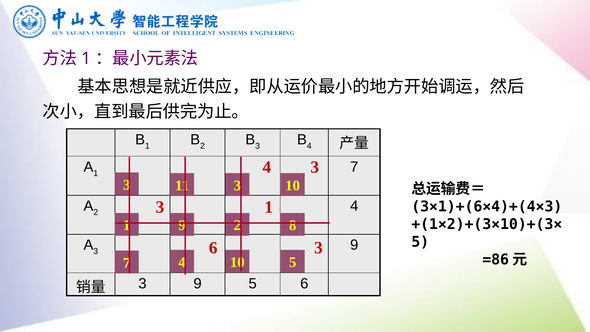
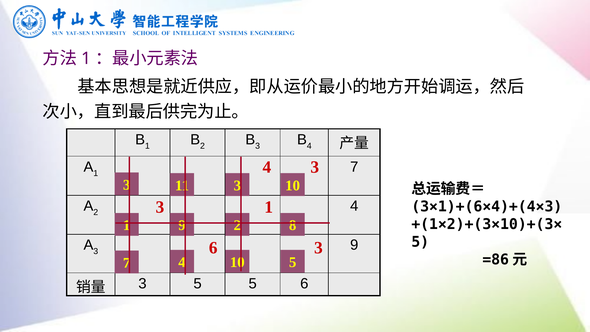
9: 9 -> 5 (198, 283)
